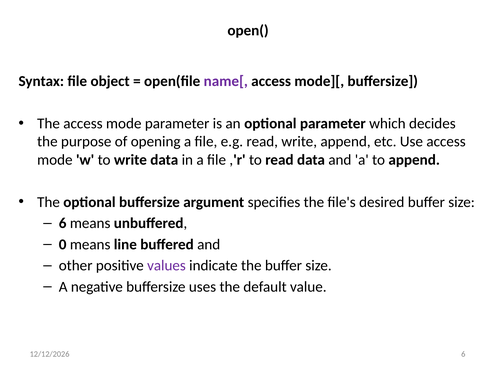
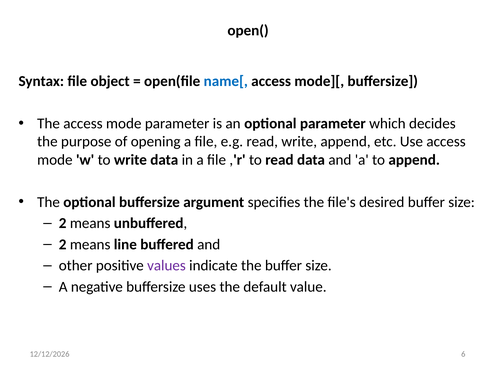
name[ colour: purple -> blue (226, 81)
6: 6 -> 2 (63, 223)
0: 0 -> 2 (63, 245)
